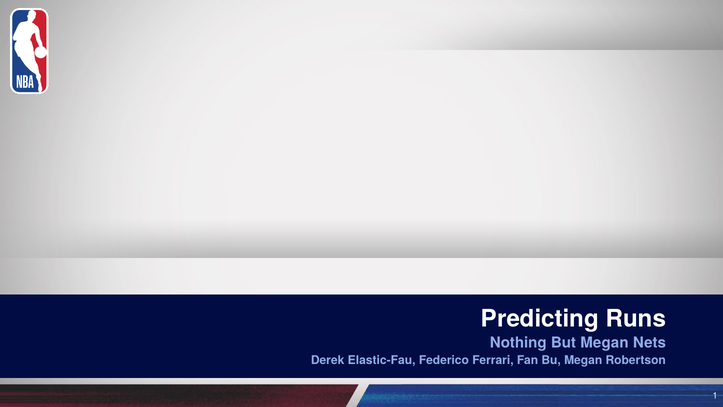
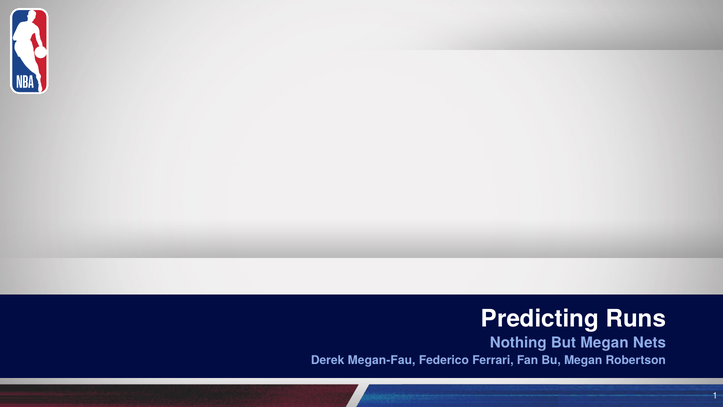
Elastic-Fau: Elastic-Fau -> Megan-Fau (382, 360)
